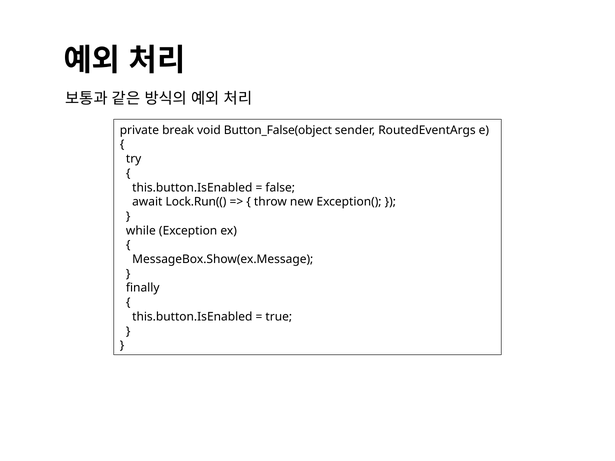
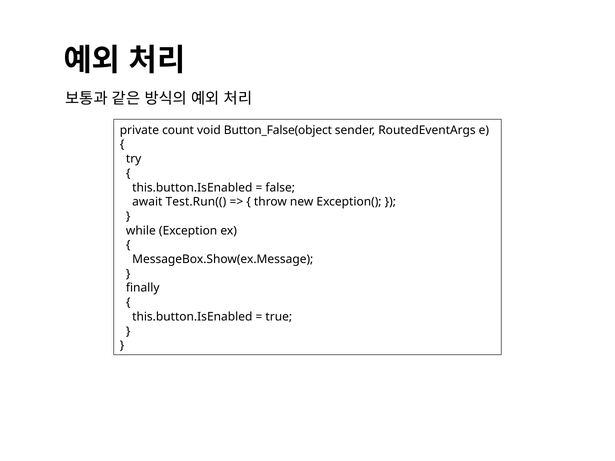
break: break -> count (178, 130)
Lock.Run((: Lock.Run(( -> Test.Run(( (196, 202)
